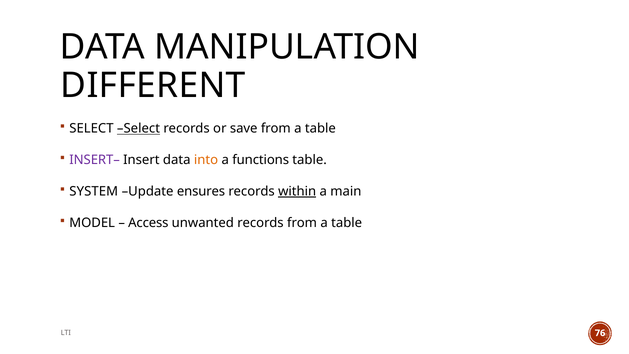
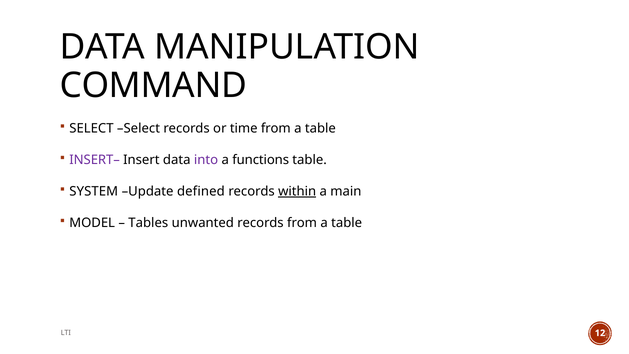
DIFFERENT: DIFFERENT -> COMMAND (153, 85)
Select underline: present -> none (138, 128)
save: save -> time (244, 128)
into colour: orange -> purple (206, 160)
ensures: ensures -> defined (201, 191)
Access: Access -> Tables (148, 223)
76: 76 -> 12 (600, 333)
